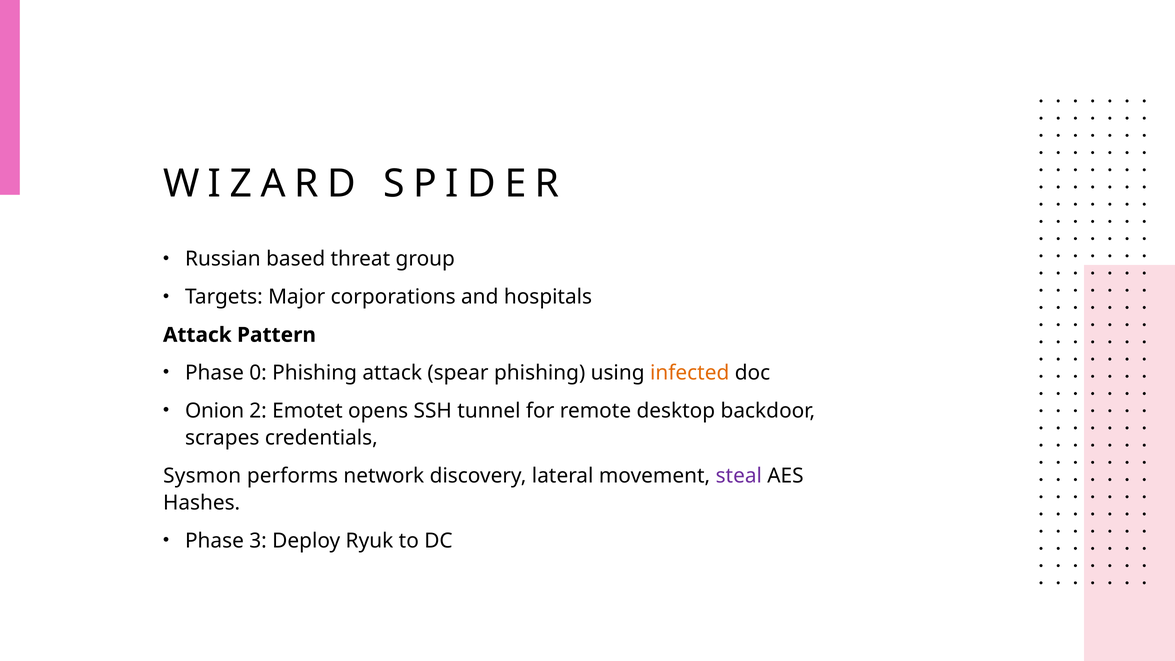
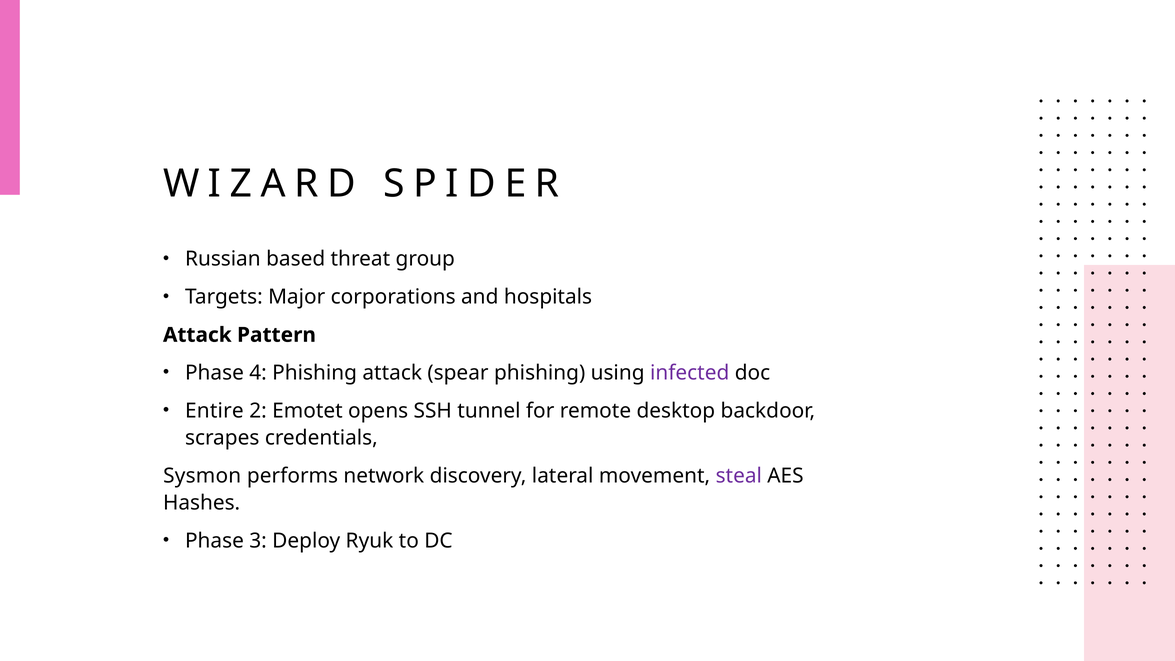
0: 0 -> 4 (258, 373)
infected colour: orange -> purple (690, 373)
Onion: Onion -> Entire (214, 411)
